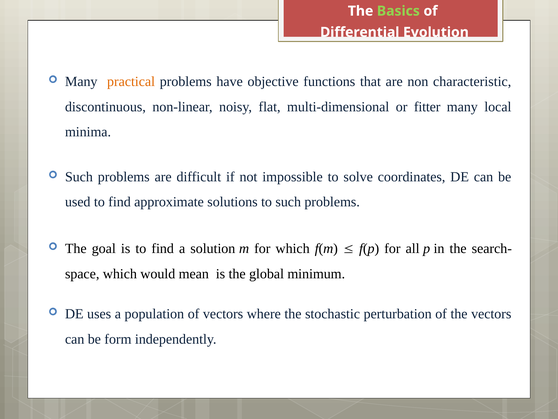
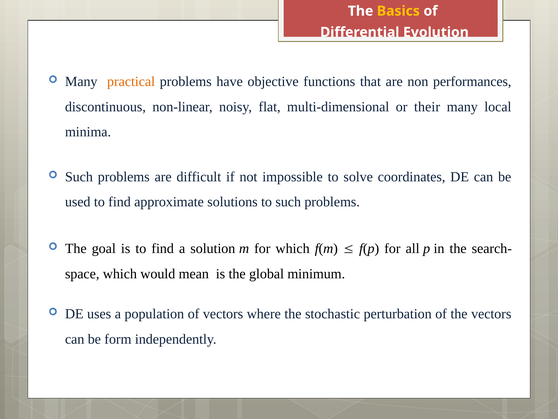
Basics colour: light green -> yellow (398, 11)
characteristic: characteristic -> performances (472, 81)
fitter: fitter -> their (427, 107)
